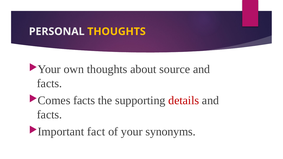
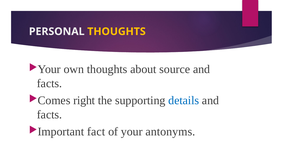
facts: facts -> right (84, 101)
details colour: red -> blue (184, 101)
synonyms: synonyms -> antonyms (170, 132)
